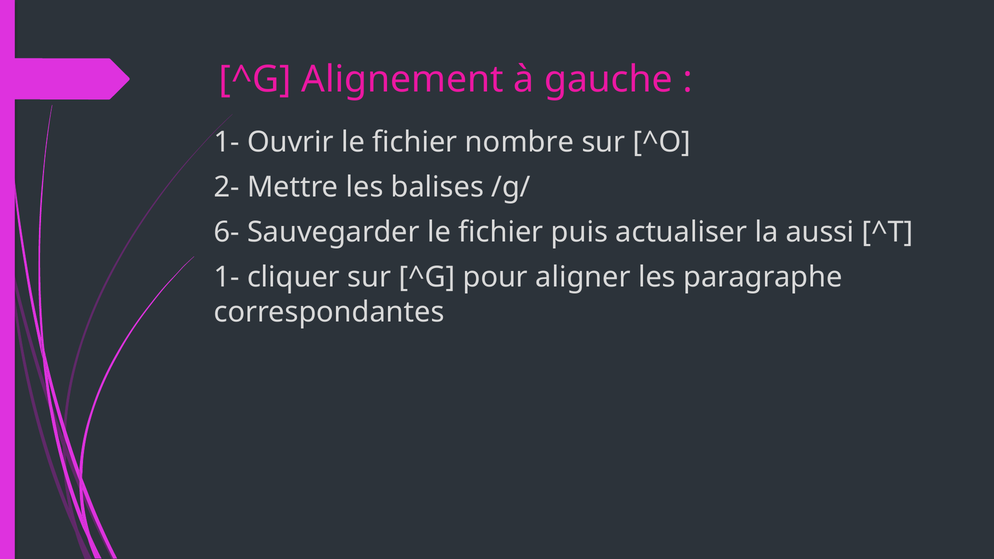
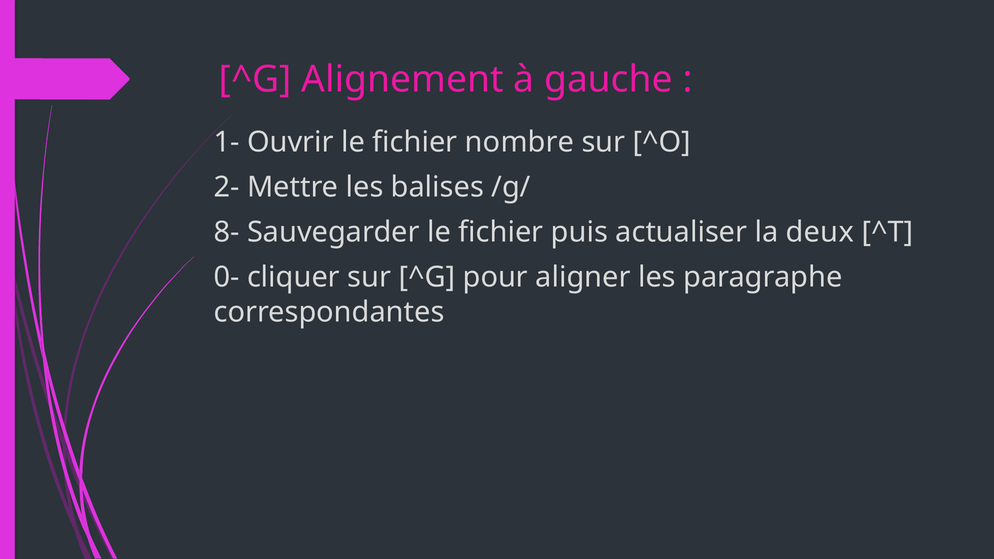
6-: 6- -> 8- (227, 232)
aussi: aussi -> deux (820, 232)
1-: 1- -> 0- (227, 277)
